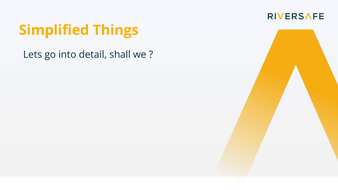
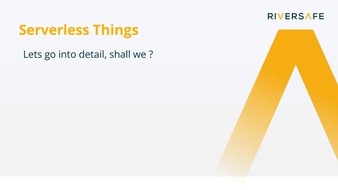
Simplified: Simplified -> Serverless (54, 30)
